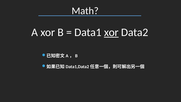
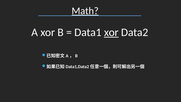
Math underline: none -> present (85, 11)
